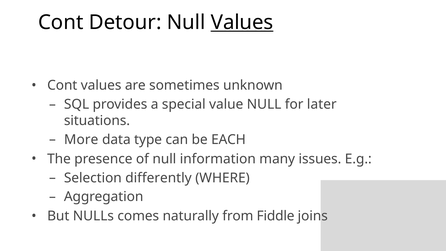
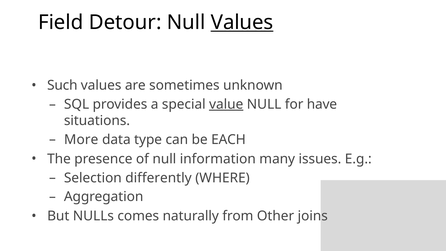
Cont: Cont -> Field (61, 22)
Cont: Cont -> Such (62, 85)
value underline: none -> present (226, 104)
later: later -> have (322, 104)
Fiddle: Fiddle -> Other (275, 216)
